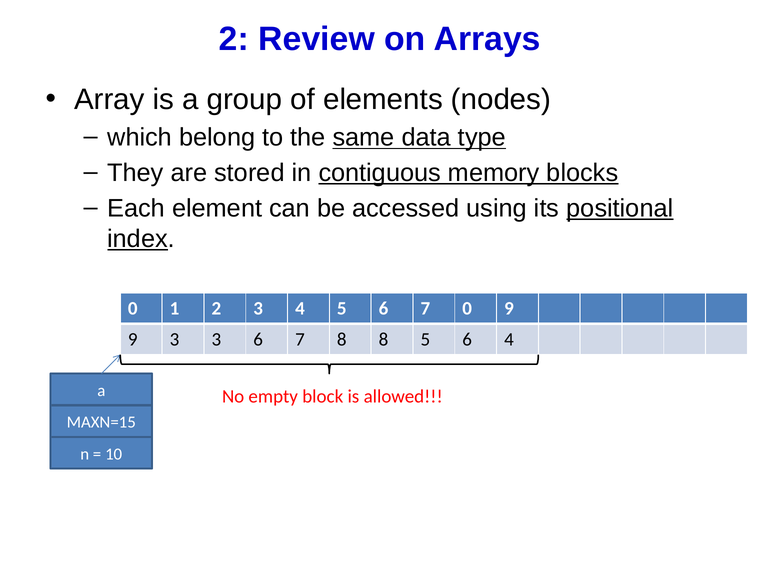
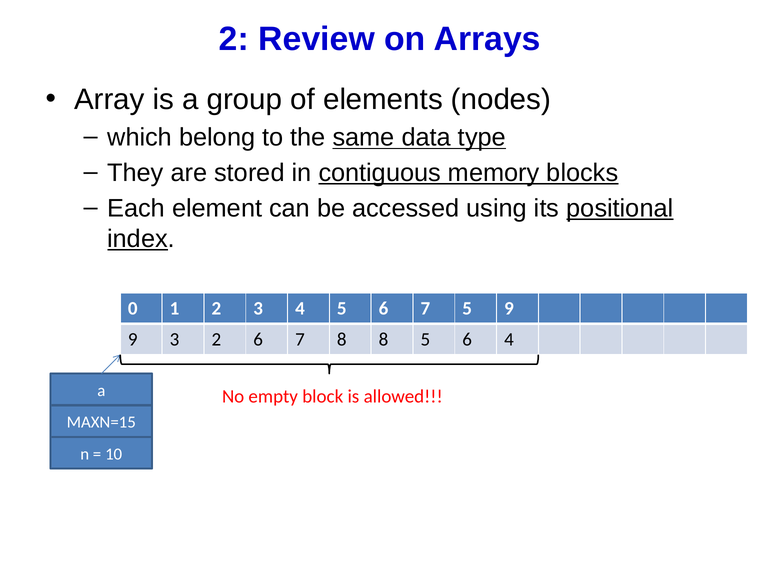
7 0: 0 -> 5 (467, 309)
3 3: 3 -> 2 (216, 339)
